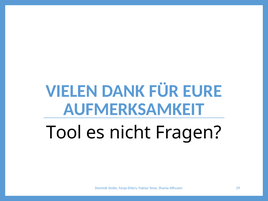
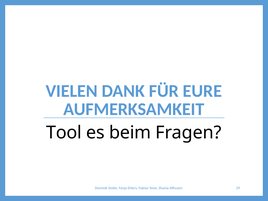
nicht: nicht -> beim (130, 133)
